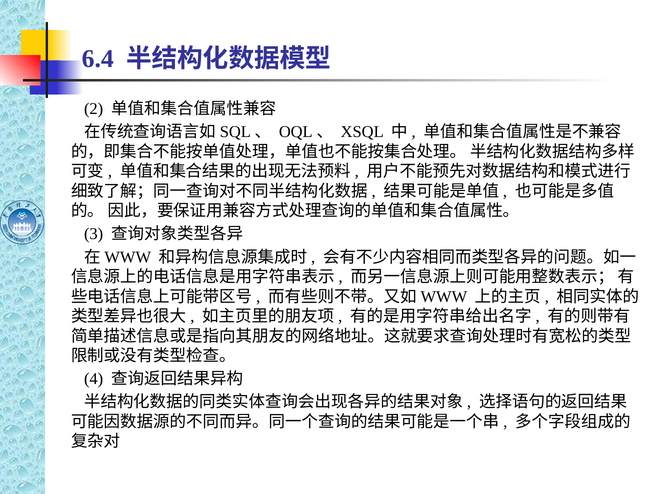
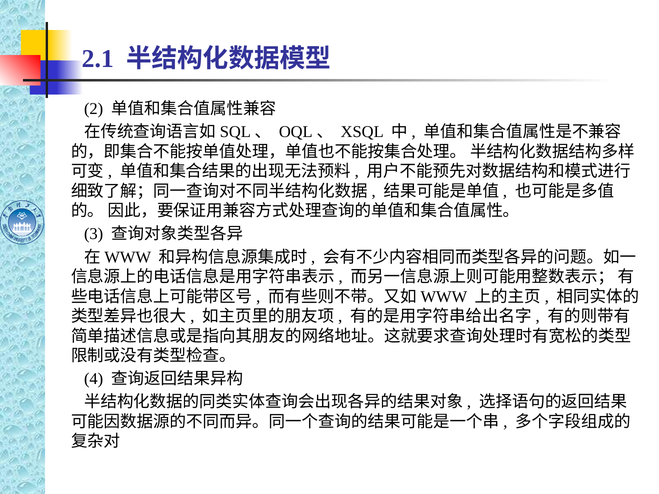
6.4: 6.4 -> 2.1 (98, 59)
